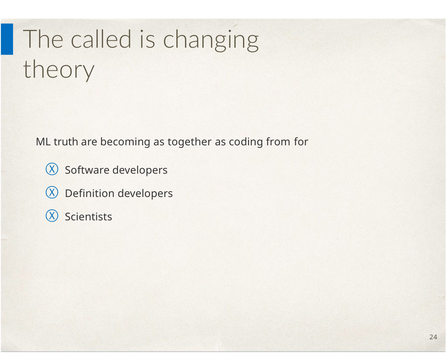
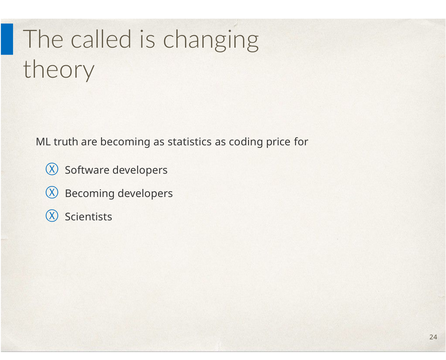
together: together -> statistics (190, 142)
from: from -> price (278, 142)
Definition: Definition -> Becoming (90, 194)
